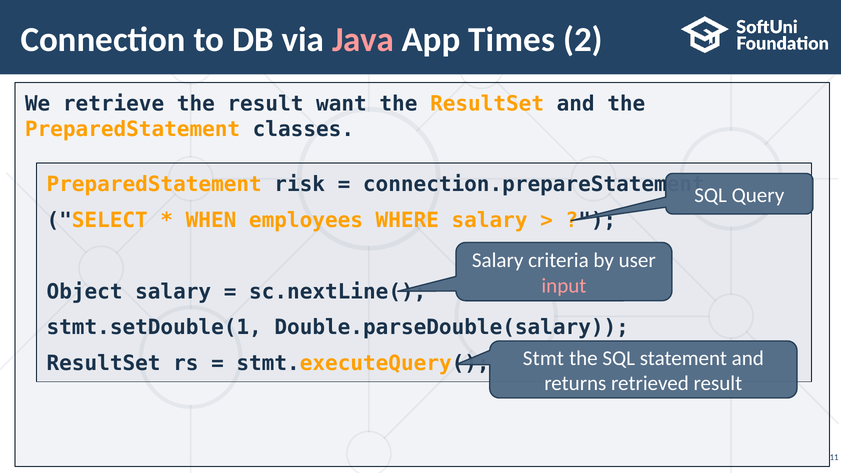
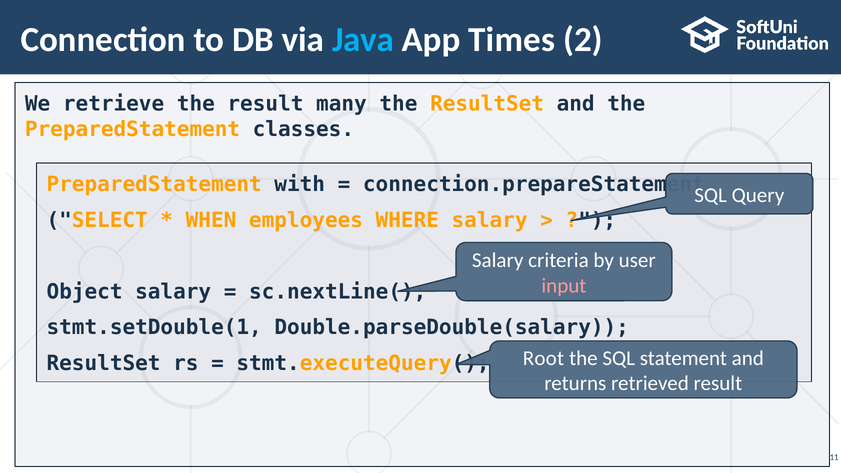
Java colour: pink -> light blue (363, 40)
want: want -> many (341, 104)
risk: risk -> with (300, 185)
Stmt: Stmt -> Root (543, 358)
